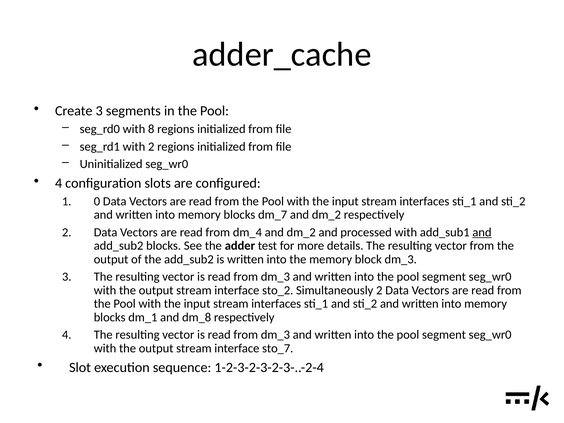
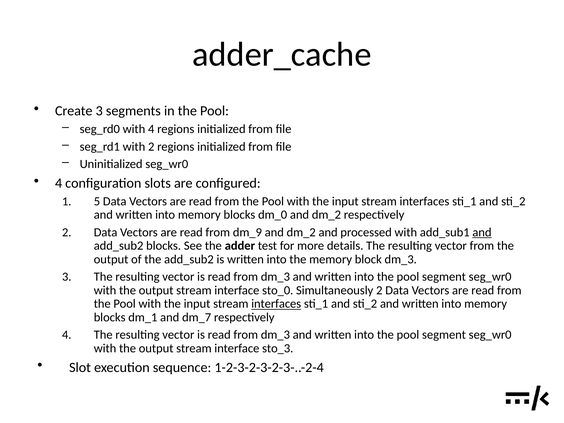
with 8: 8 -> 4 (151, 129)
0: 0 -> 5 (97, 201)
dm_7: dm_7 -> dm_0 (273, 215)
dm_4: dm_4 -> dm_9 (247, 232)
sto_2: sto_2 -> sto_0 (278, 290)
interfaces underline: none -> present (276, 304)
dm_8: dm_8 -> dm_7 (197, 317)
sto_7: sto_7 -> sto_3 (278, 348)
